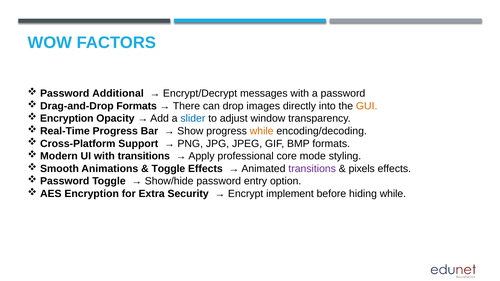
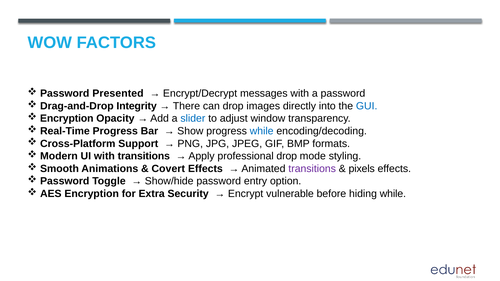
Additional: Additional -> Presented (118, 94)
Drag-and-Drop Formats: Formats -> Integrity (137, 106)
GUI colour: orange -> blue (367, 106)
while colour: orange -> blue (262, 131)
professional core: core -> drop (287, 156)
Toggle: Toggle -> Covert (168, 169)
implement: implement -> vulnerable (290, 194)
